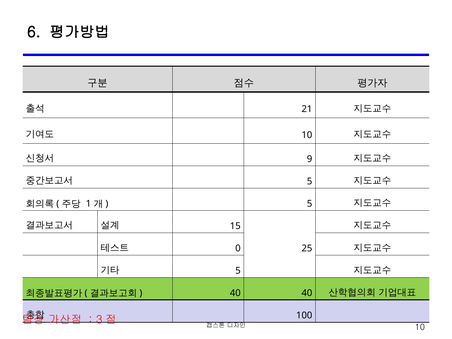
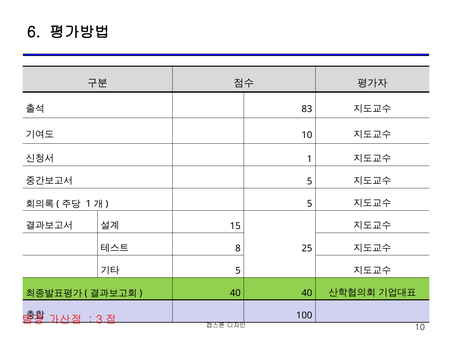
21: 21 -> 83 (307, 109)
9: 9 -> 1 (310, 159)
0: 0 -> 8 (238, 248)
